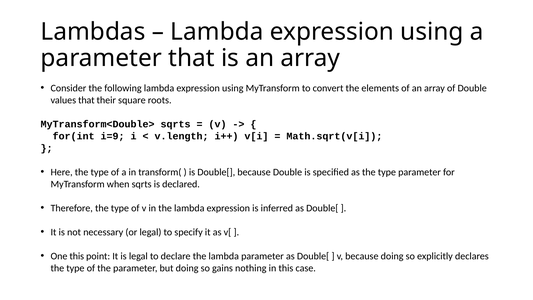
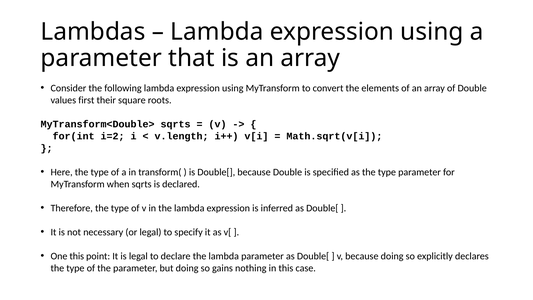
values that: that -> first (86, 100)
i=9: i=9 -> i=2 (113, 136)
